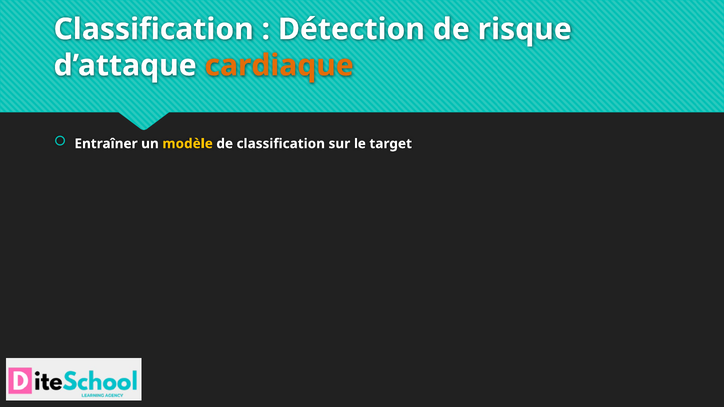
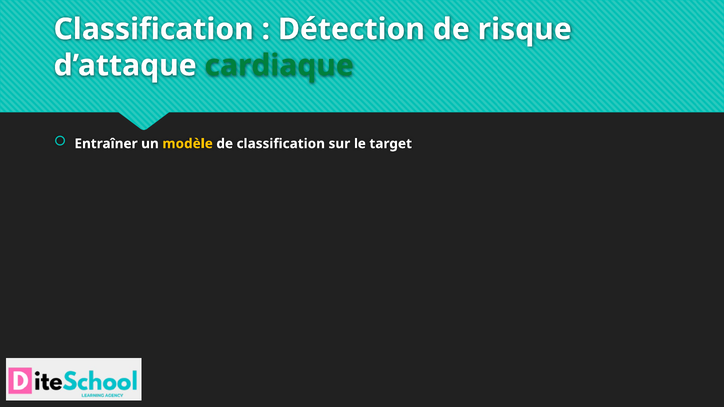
cardiaque colour: orange -> green (279, 65)
